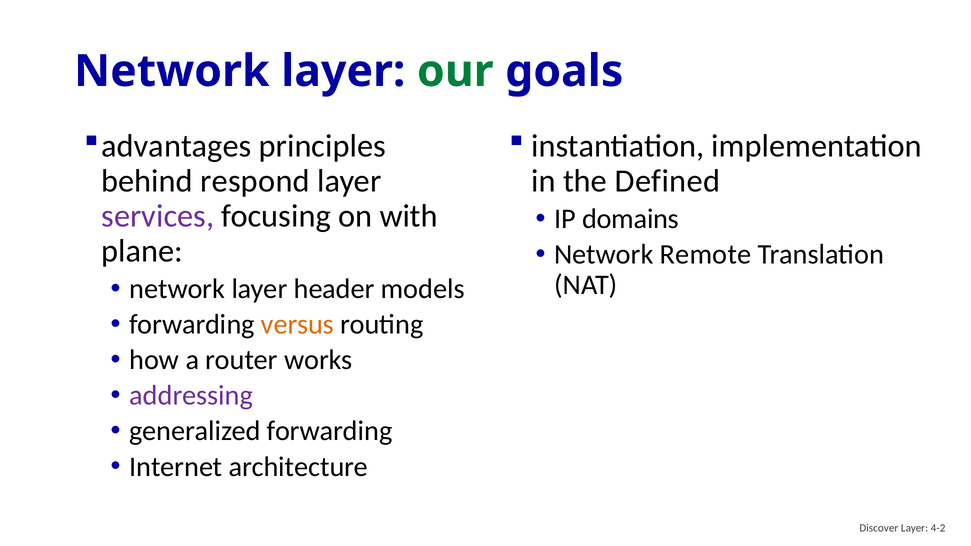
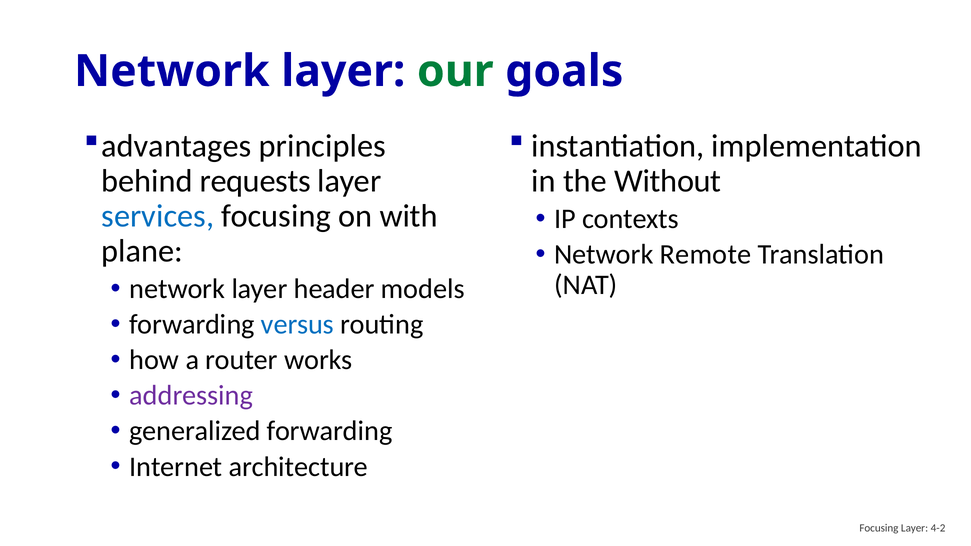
respond: respond -> requests (255, 181)
Defined: Defined -> Without (668, 181)
services colour: purple -> blue (158, 216)
domains: domains -> contexts (631, 219)
versus colour: orange -> blue (298, 324)
Discover: Discover -> Focusing (879, 528)
